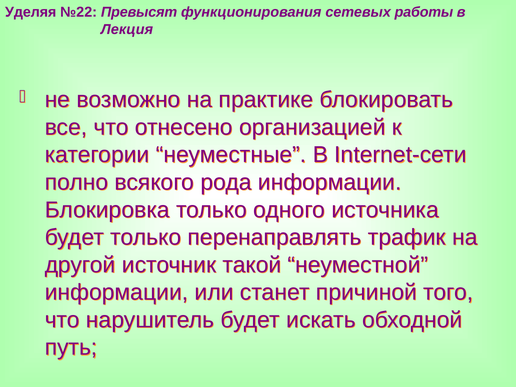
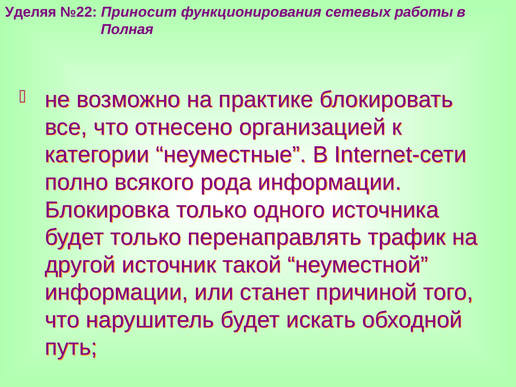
Превысят: Превысят -> Приносит (139, 12)
Лекция: Лекция -> Полная (127, 29)
